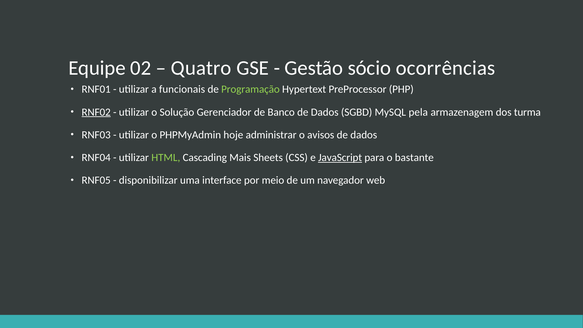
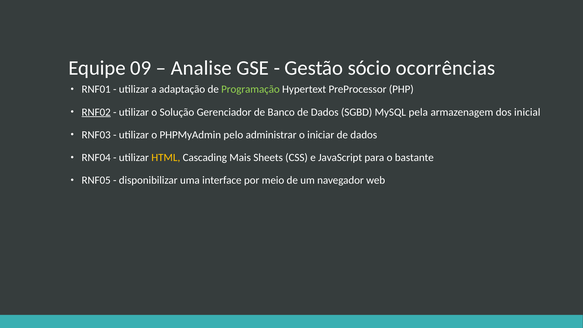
02: 02 -> 09 (141, 68)
Quatro: Quatro -> Analise (201, 68)
funcionais: funcionais -> adaptação (182, 89)
turma: turma -> inicial (527, 112)
hoje: hoje -> pelo (233, 135)
avisos: avisos -> iniciar (321, 135)
HTML colour: light green -> yellow (166, 158)
JavaScript underline: present -> none (340, 158)
